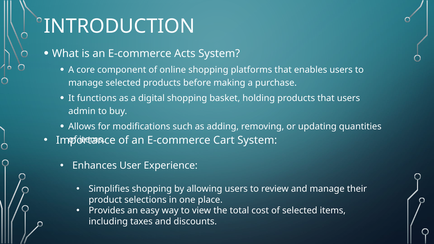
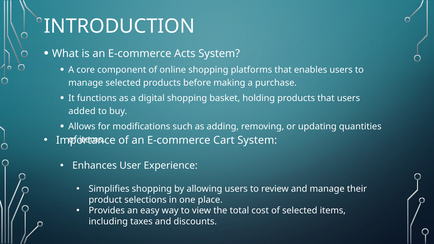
admin: admin -> added (82, 111)
